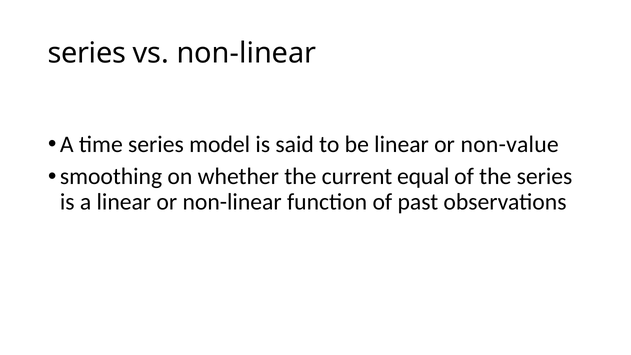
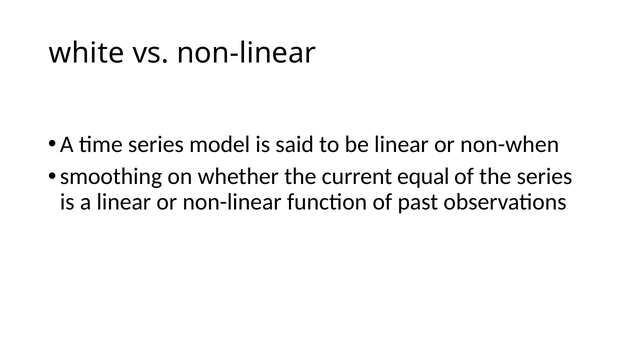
series: series -> white (87, 53)
non-value: non-value -> non-when (510, 144)
